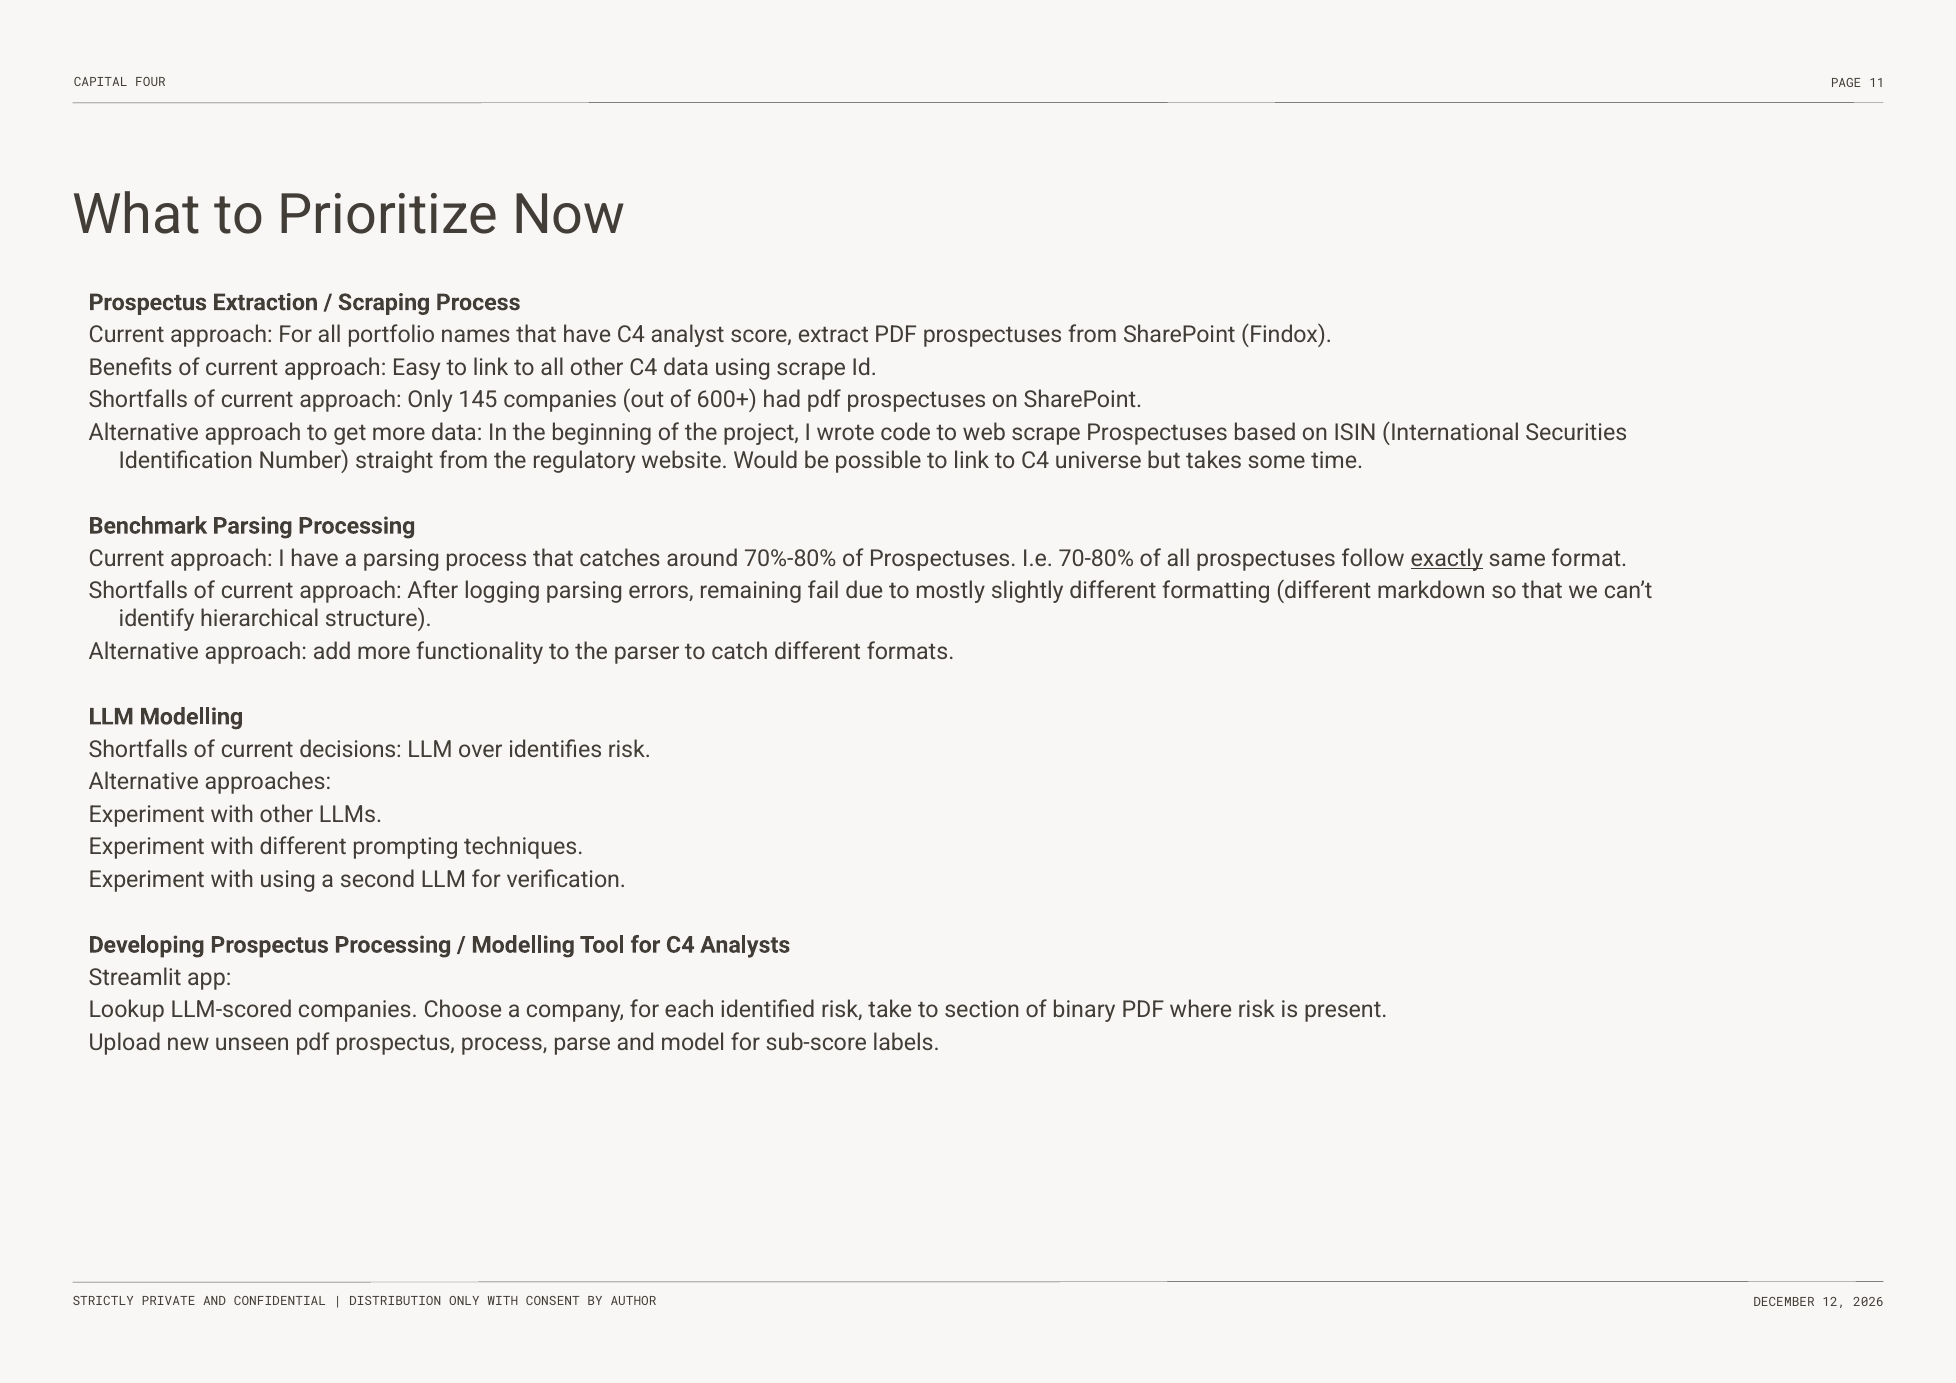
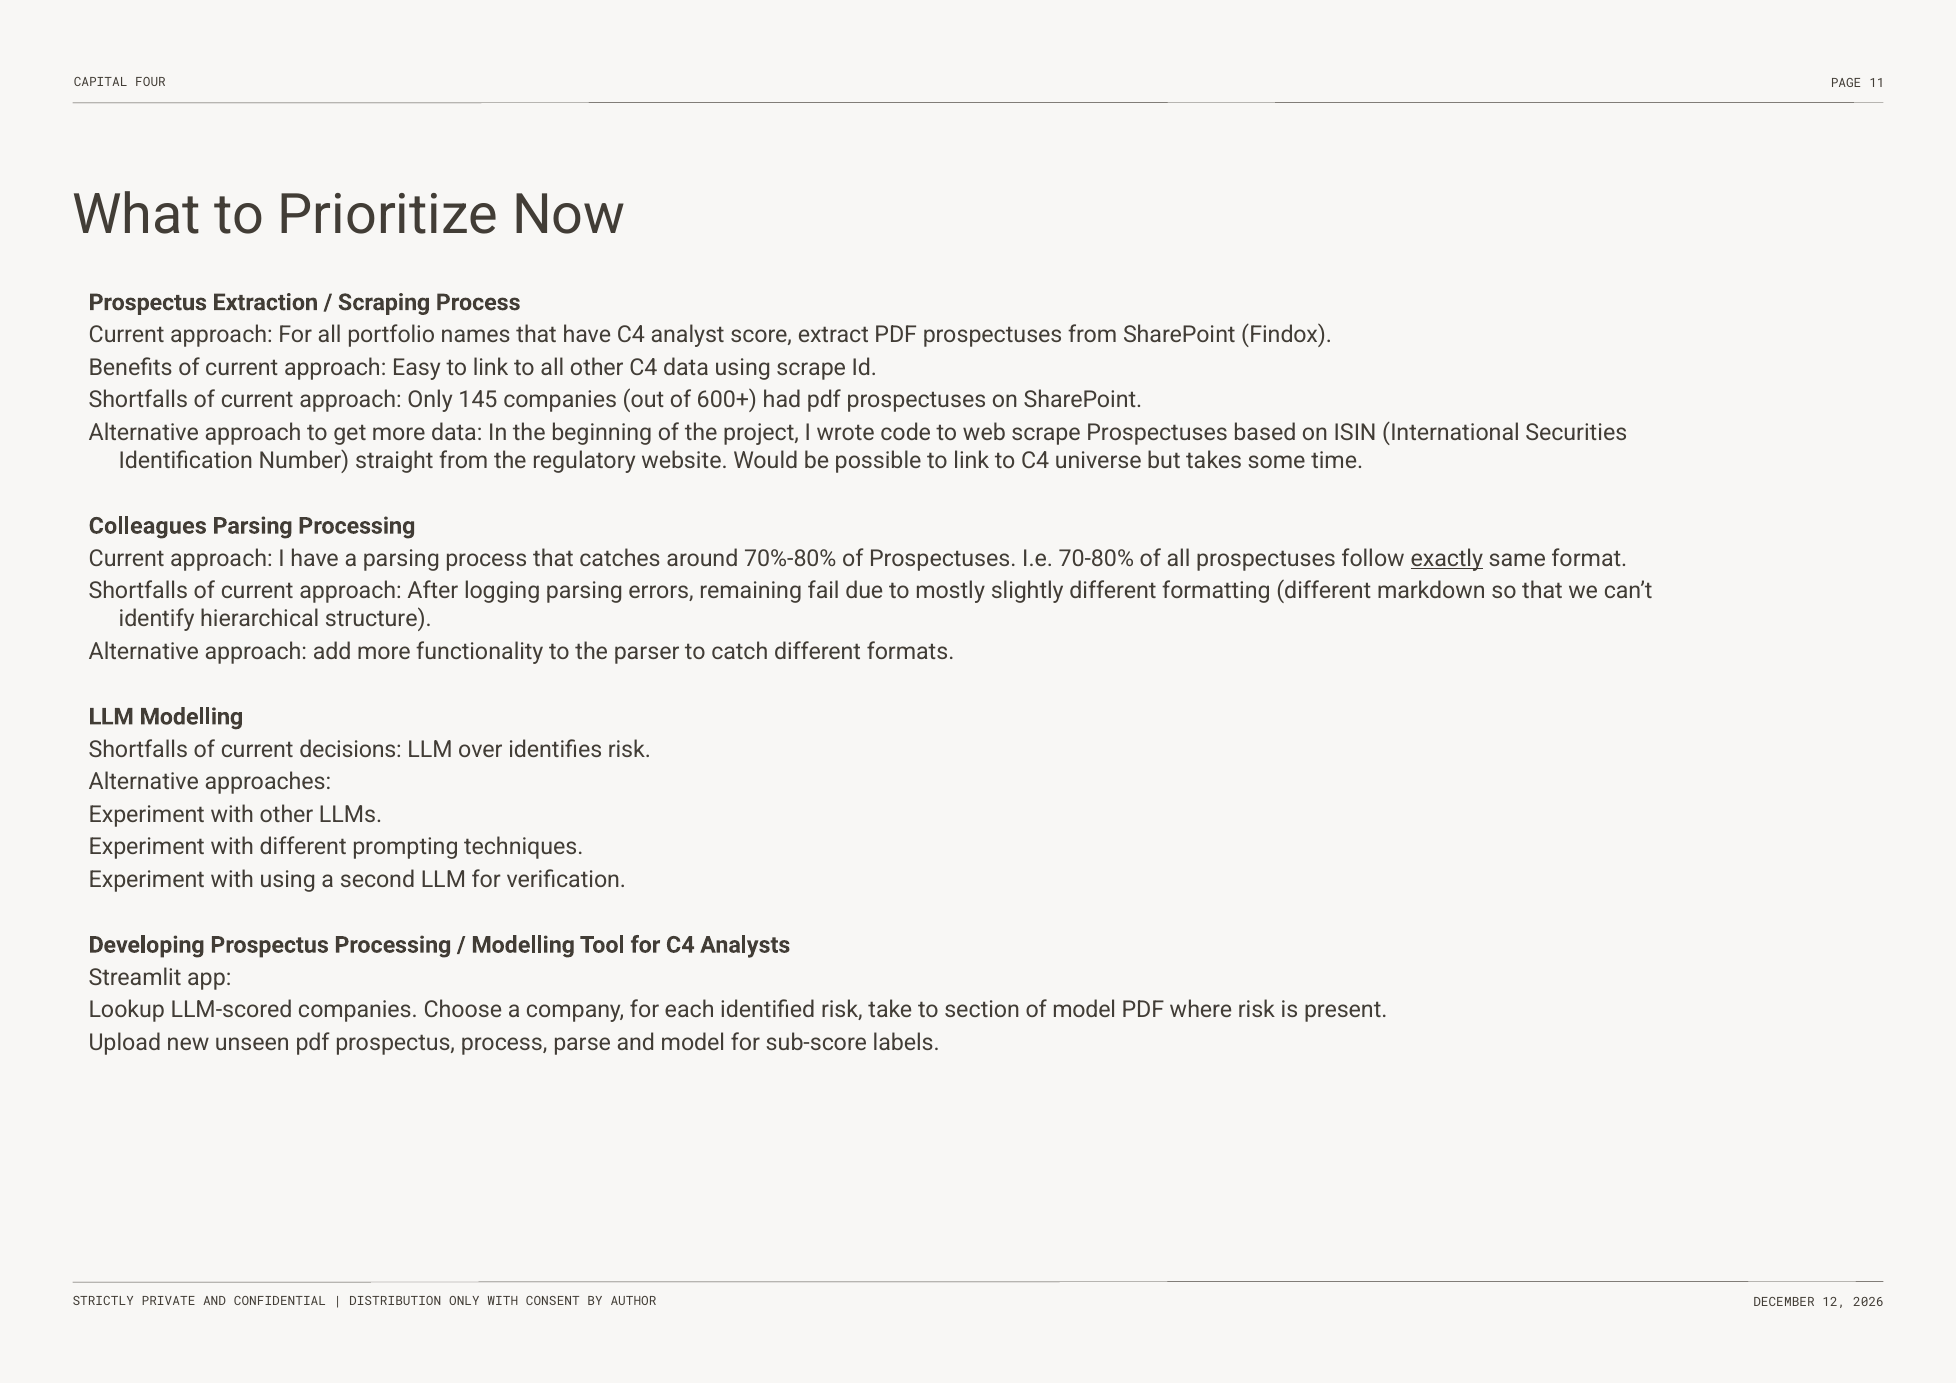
Benchmark: Benchmark -> Colleagues (148, 526)
of binary: binary -> model (1084, 1010)
